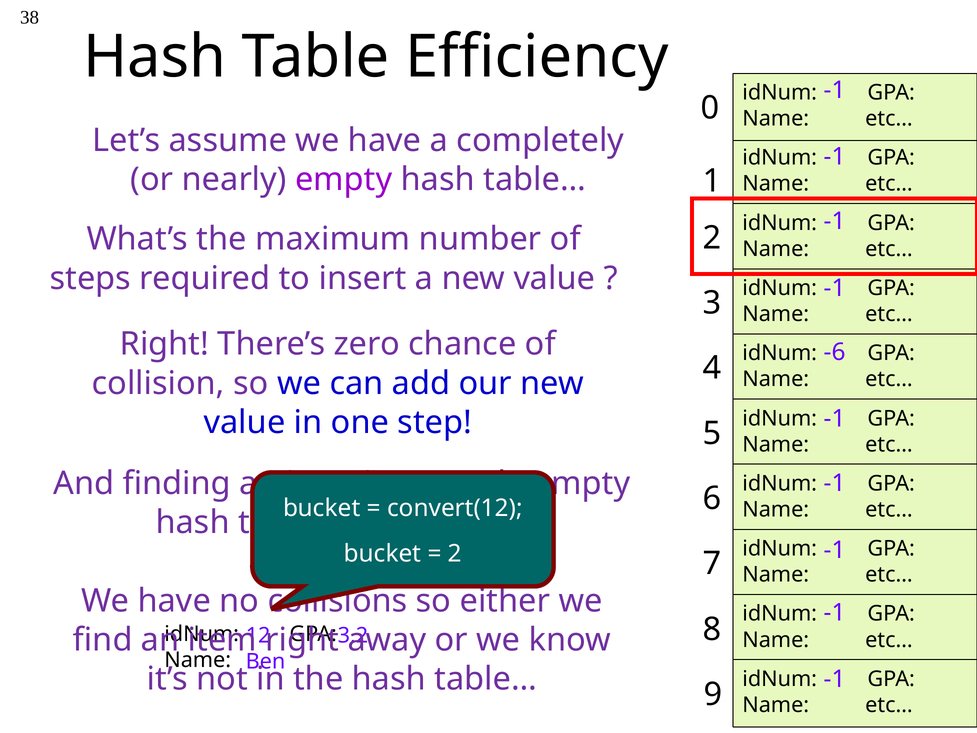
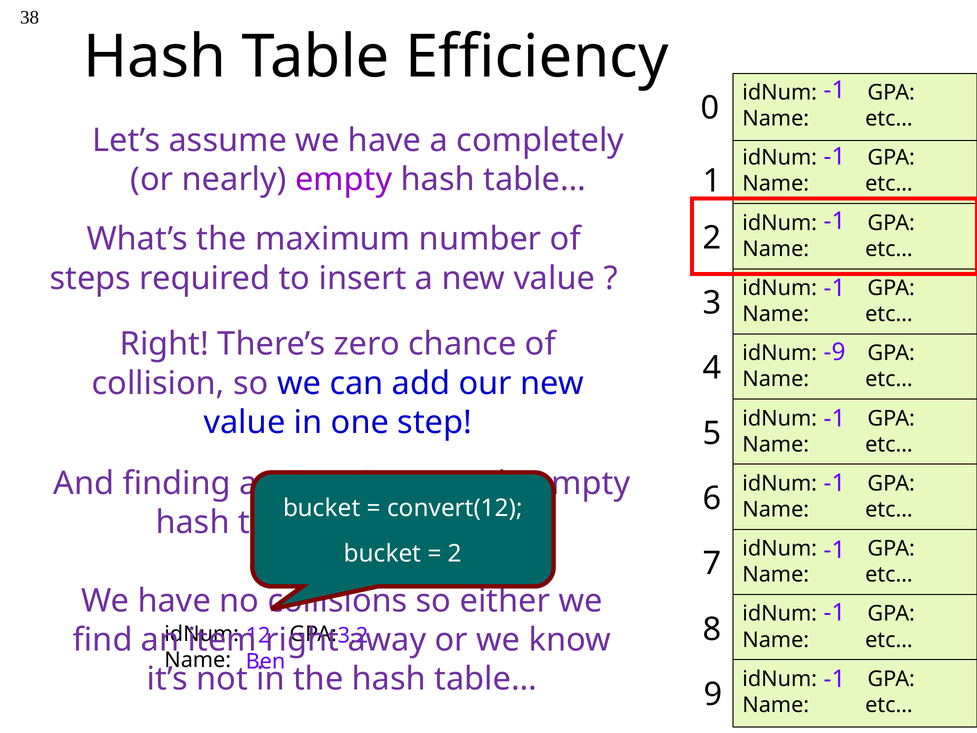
-6: -6 -> -9 (835, 352)
